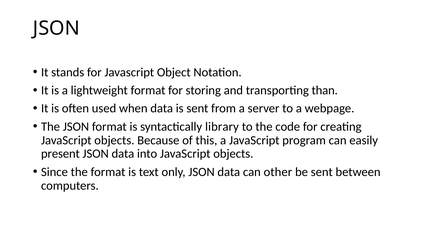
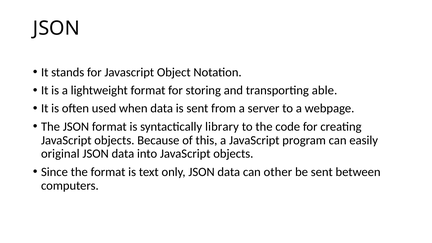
than: than -> able (325, 90)
present: present -> original (60, 154)
